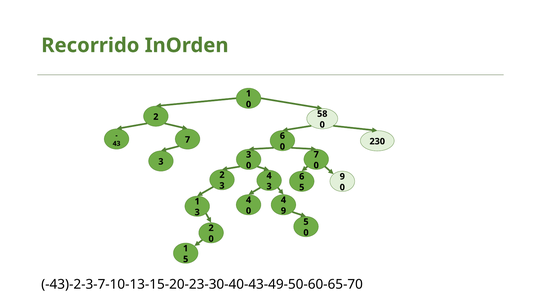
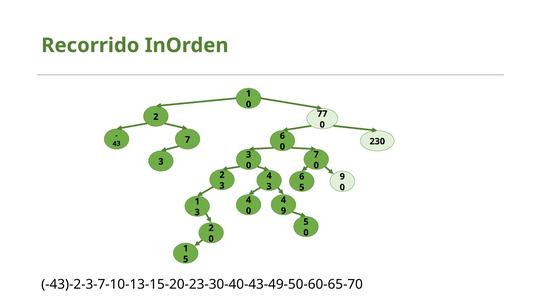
58: 58 -> 77 (322, 114)
